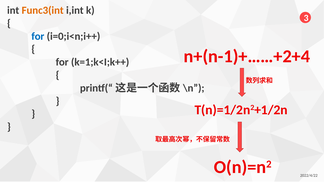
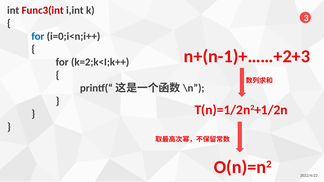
Func3(int colour: orange -> red (43, 10)
n+(n-1)+……+2+4: n+(n-1)+……+2+4 -> n+(n-1)+……+2+3 (247, 56)
k=1;k<I;k++: k=1;k<I;k++ -> k=2;k<I;k++ (100, 62)
